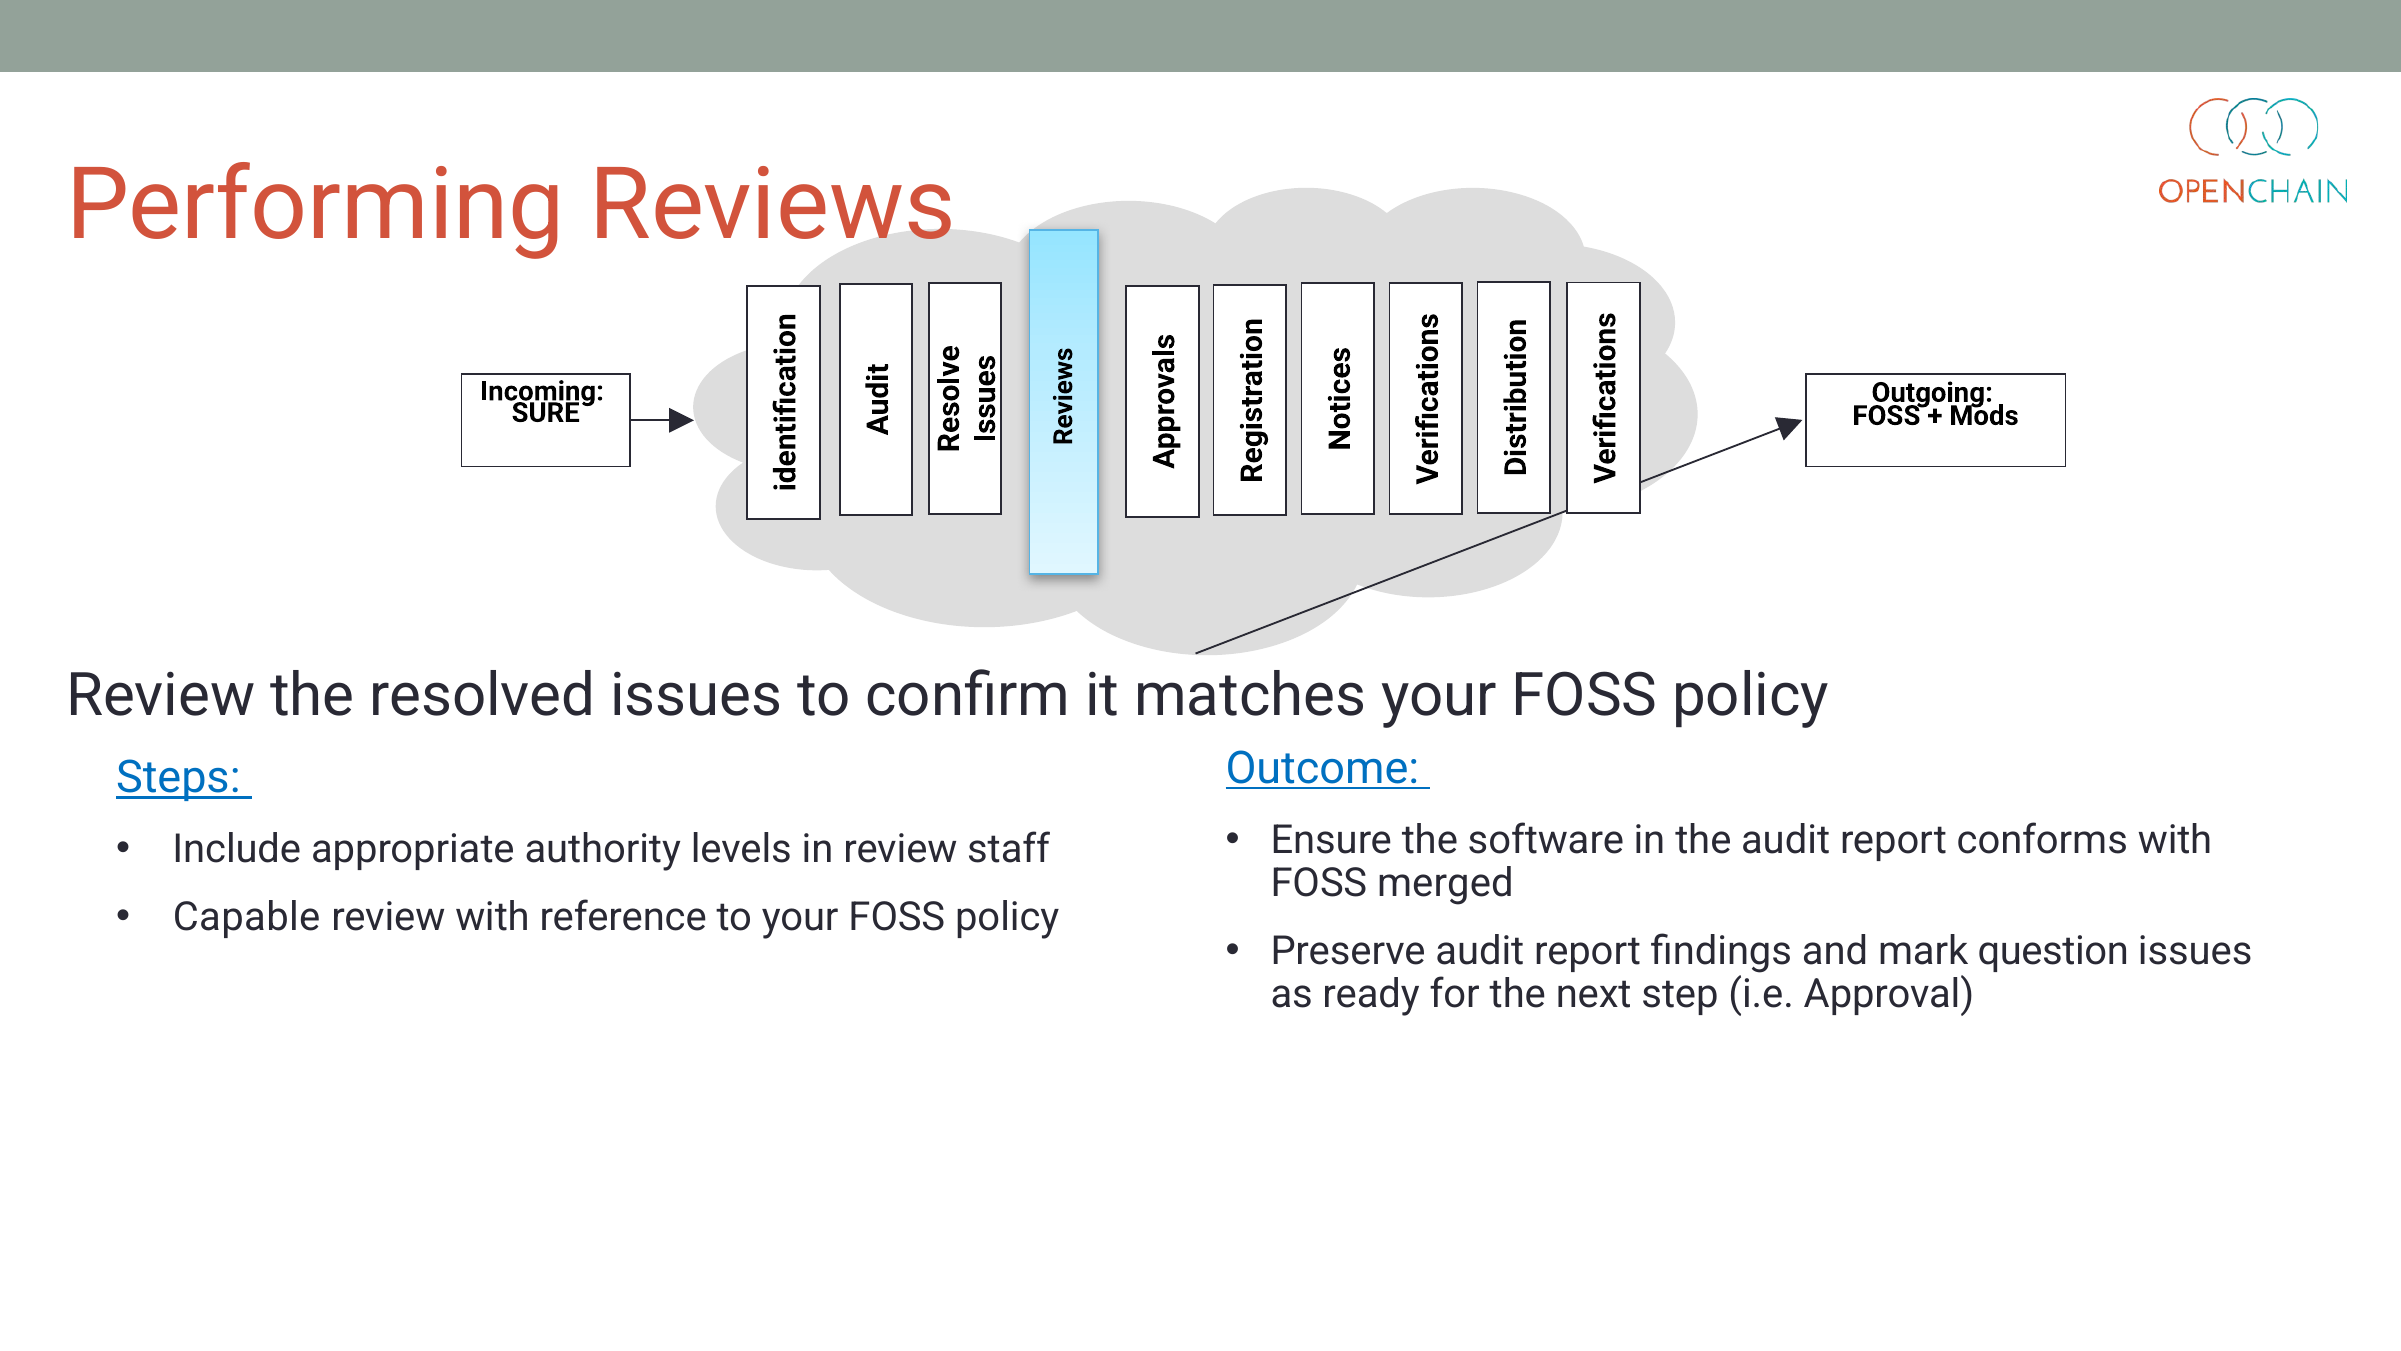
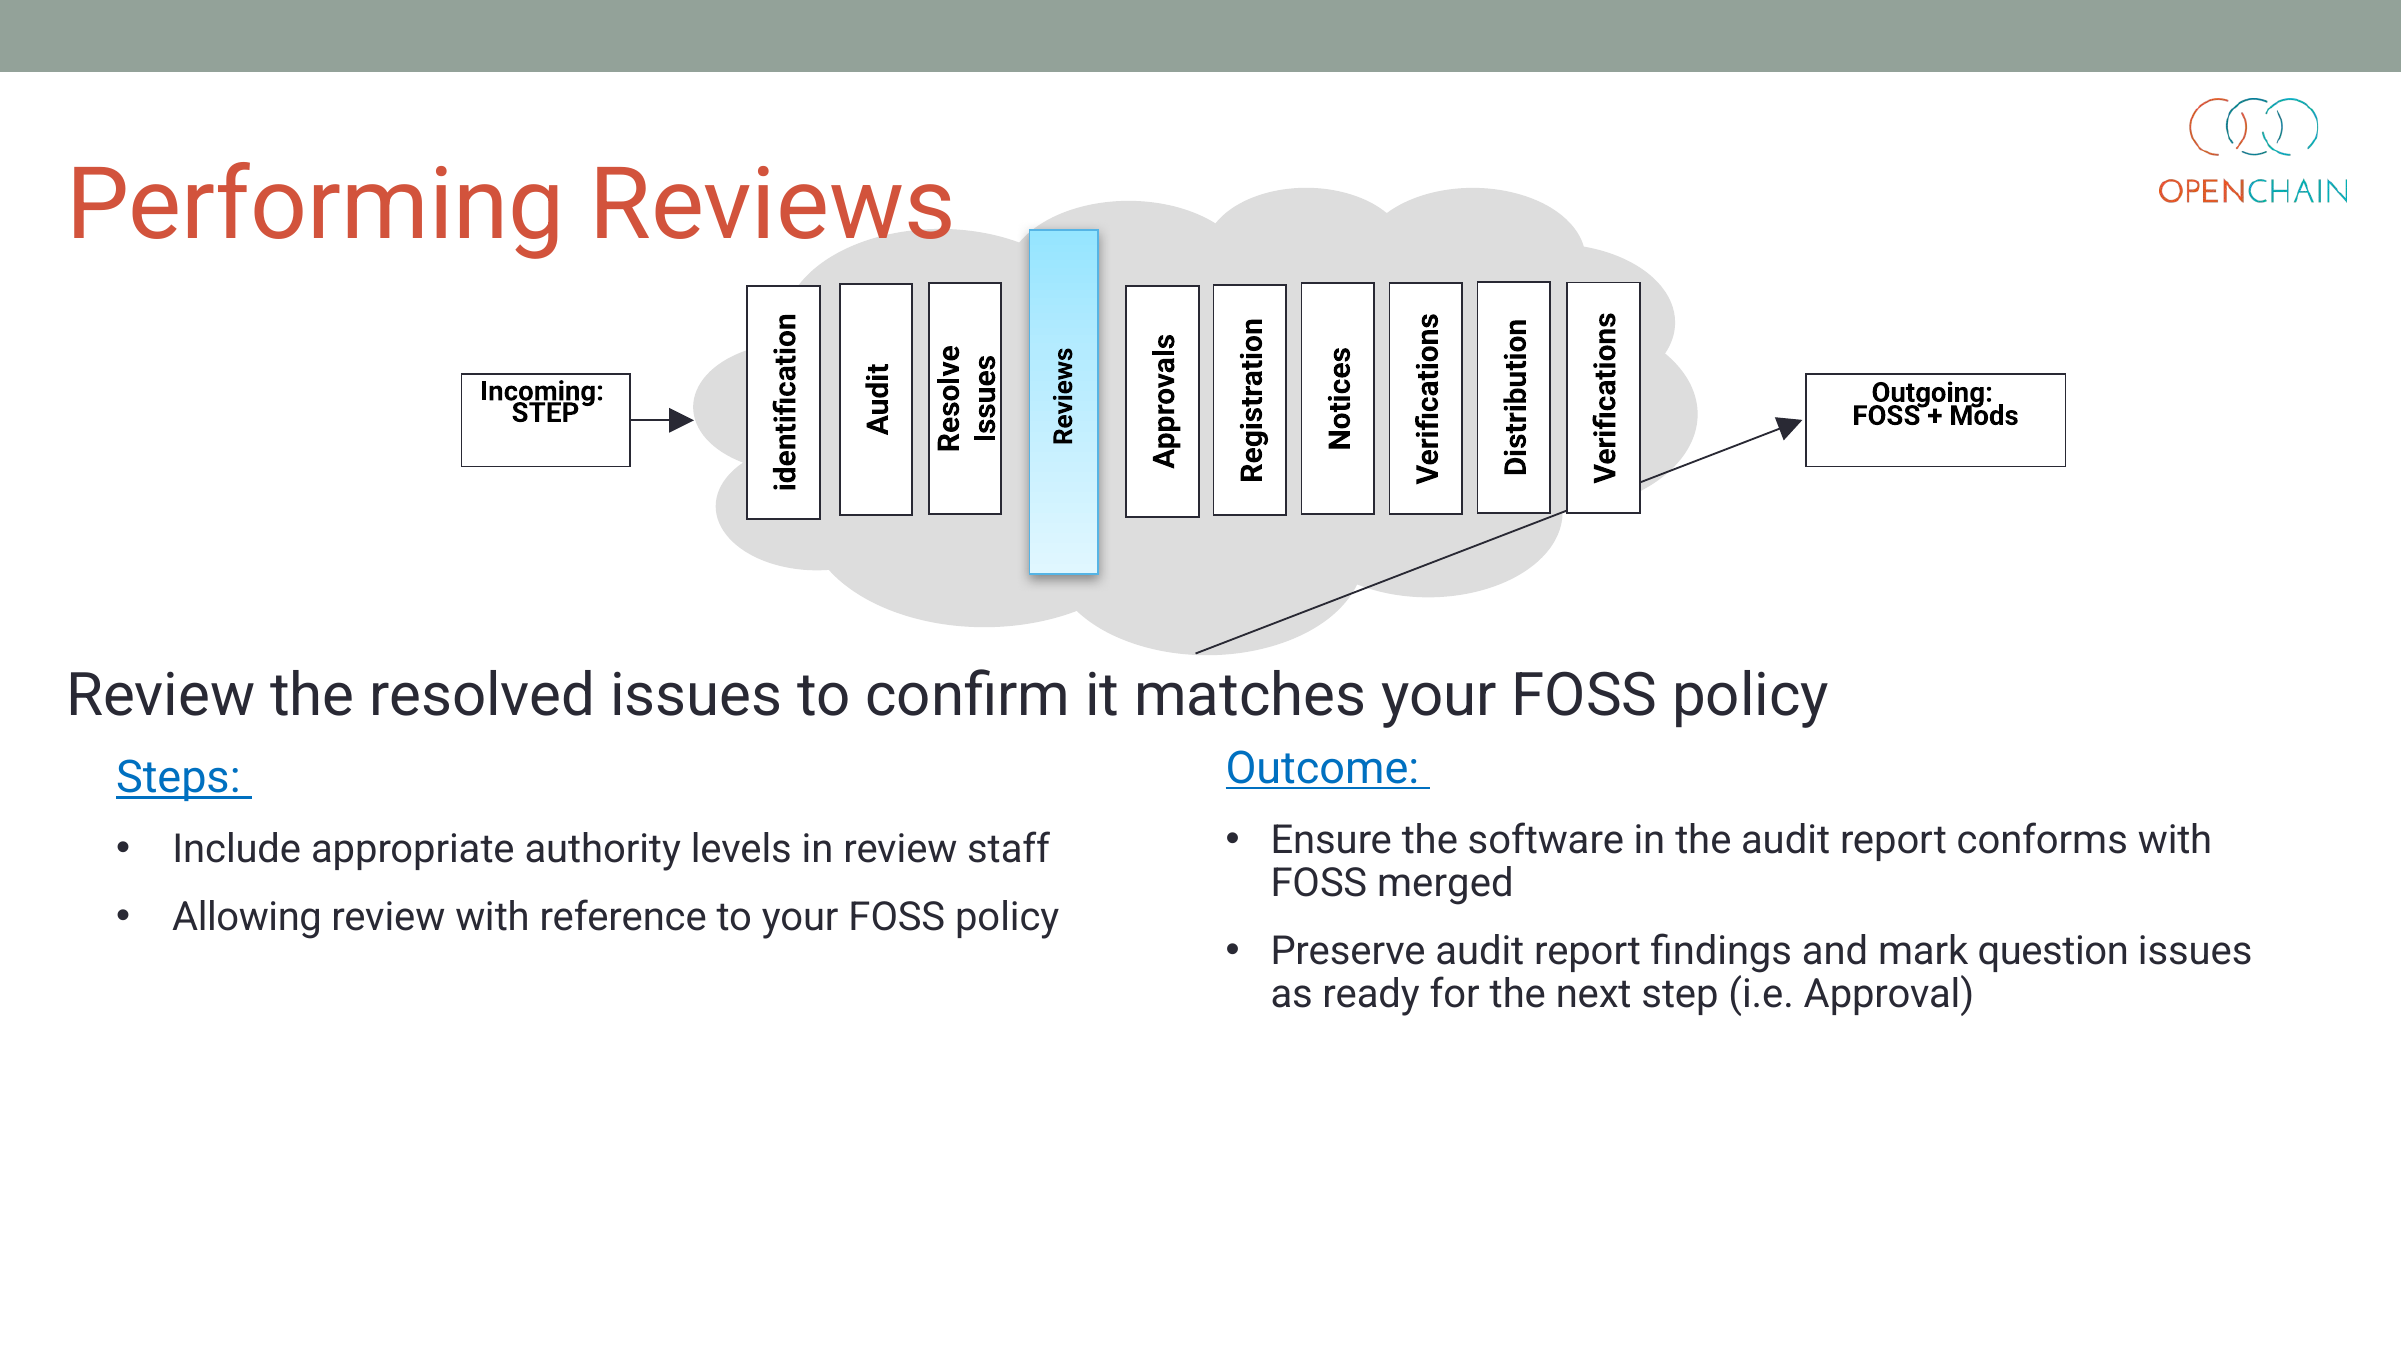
SURE: SURE -> STEP (545, 413)
Capable: Capable -> Allowing (247, 917)
